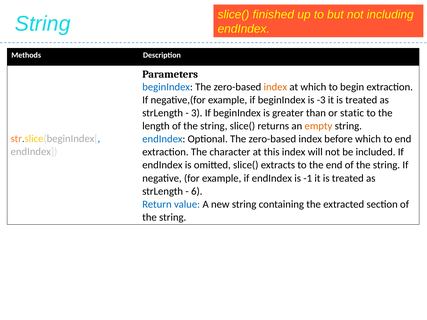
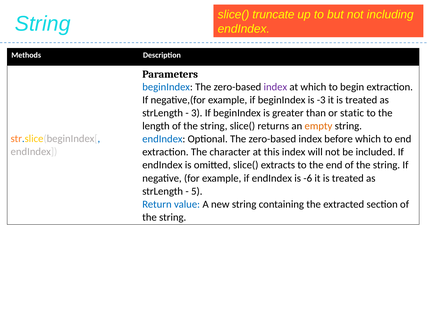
finished: finished -> truncate (273, 15)
index colour: orange -> purple (275, 87)
-1: -1 -> -6 (308, 178)
6: 6 -> 5 (197, 191)
